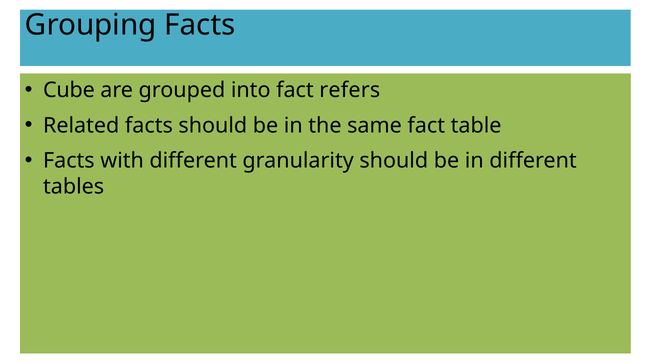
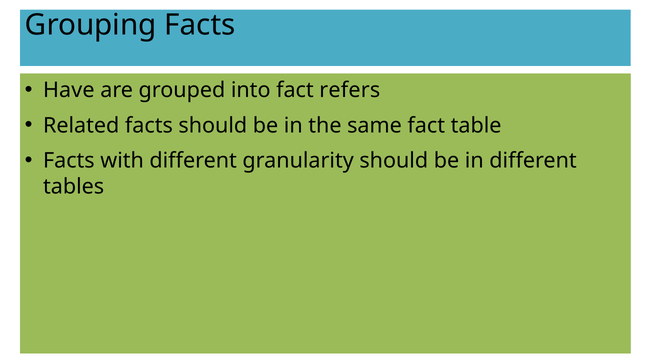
Cube: Cube -> Have (69, 90)
